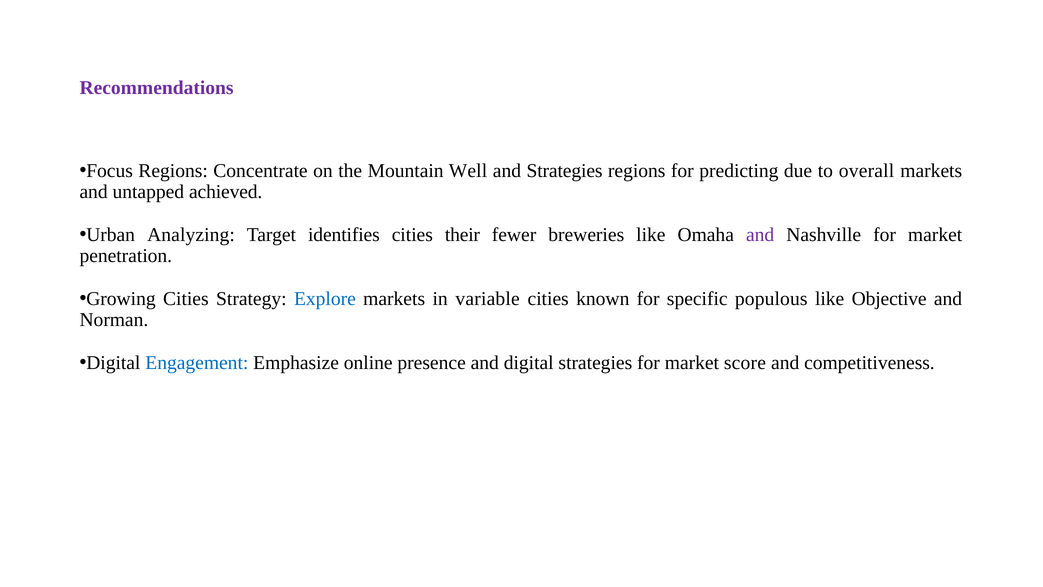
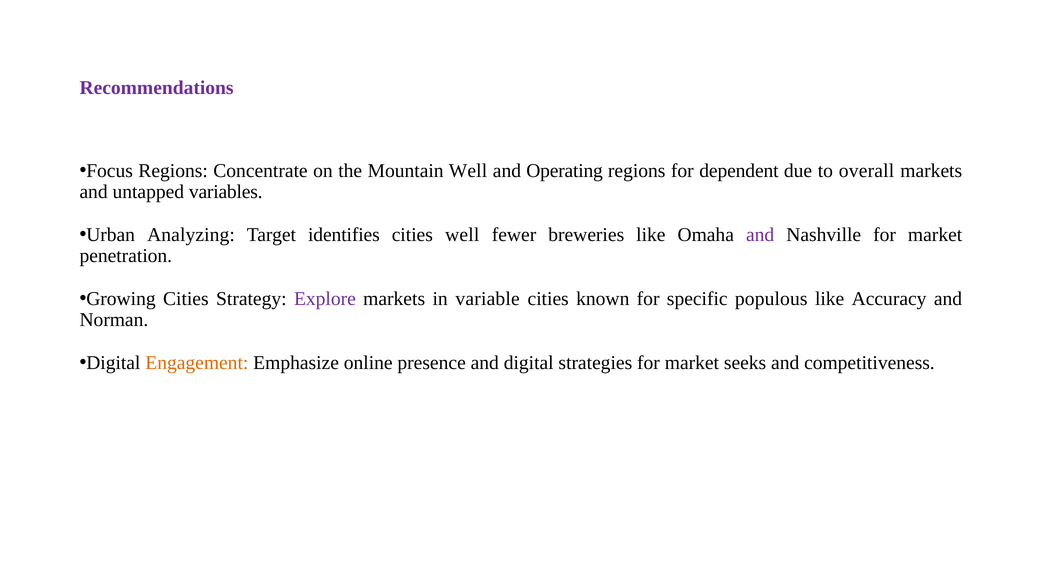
and Strategies: Strategies -> Operating (565, 171)
predicting: predicting -> dependent (739, 171)
achieved: achieved -> variables (226, 192)
cities their: their -> well (462, 235)
Explore colour: blue -> purple (325, 299)
Objective: Objective -> Accuracy (889, 299)
Engagement colour: blue -> orange (197, 363)
score: score -> seeks (745, 363)
